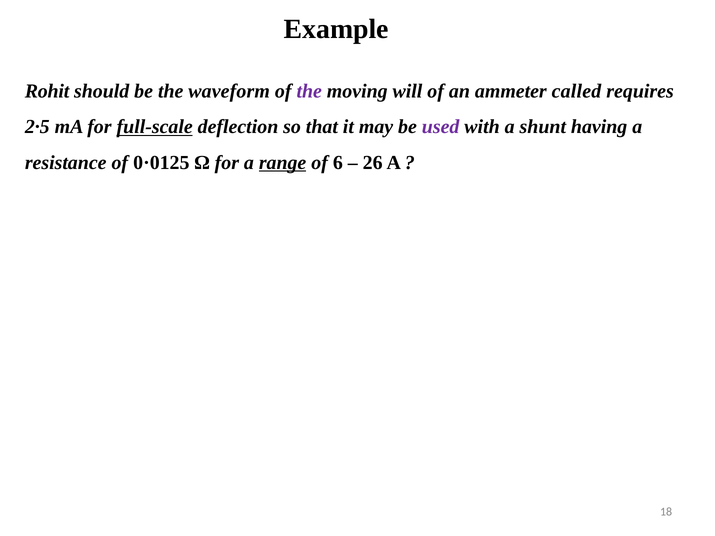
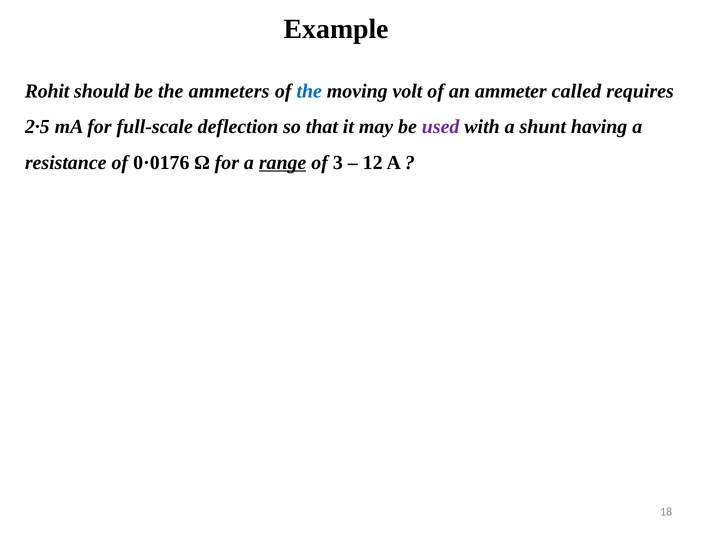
waveform: waveform -> ammeters (229, 91)
the colour: purple -> blue (309, 91)
will: will -> volt (407, 91)
full-scale underline: present -> none (155, 127)
0·0125: 0·0125 -> 0·0176 (161, 163)
6: 6 -> 3 (338, 163)
26: 26 -> 12 (373, 163)
